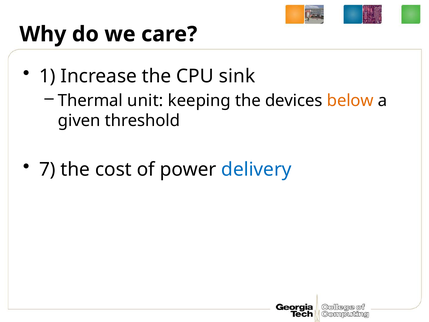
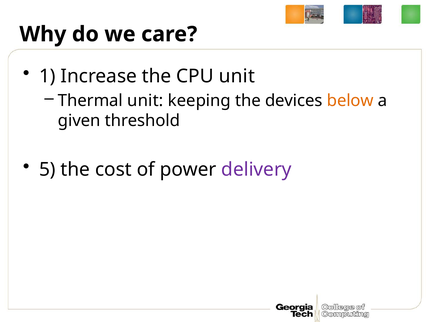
CPU sink: sink -> unit (237, 76)
7: 7 -> 5 (47, 170)
delivery colour: blue -> purple (256, 170)
